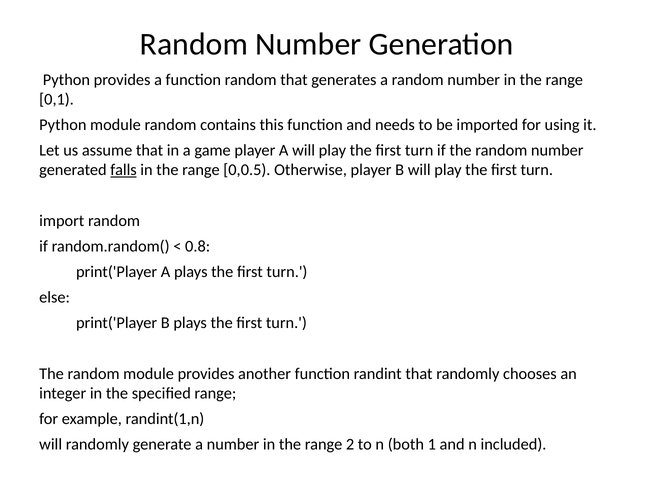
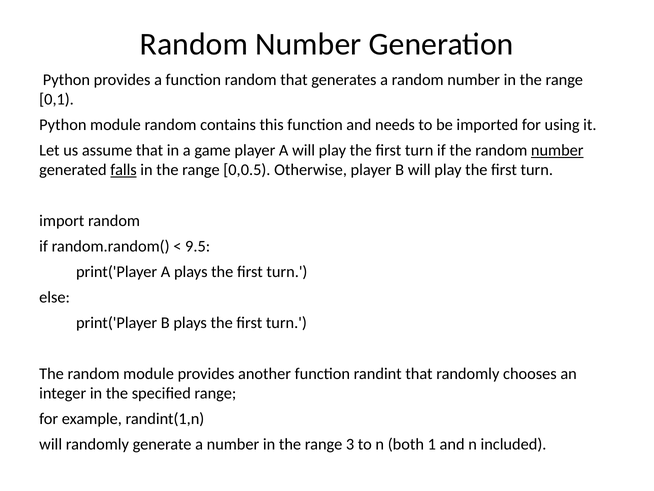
number underline: none -> present (557, 150)
0.8: 0.8 -> 9.5 (198, 246)
2: 2 -> 3 (350, 444)
